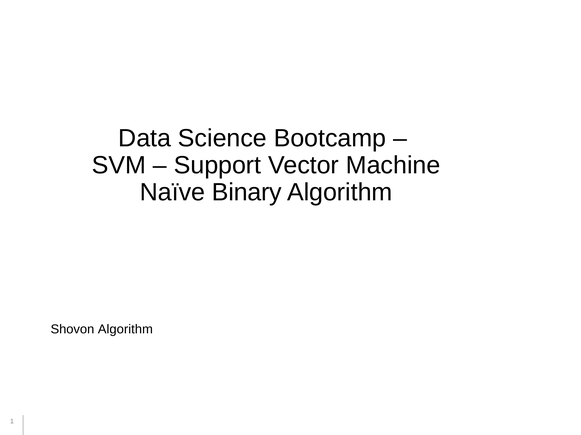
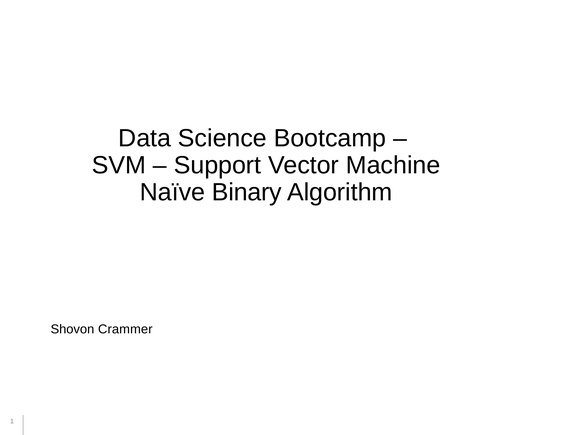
Shovon Algorithm: Algorithm -> Crammer (125, 330)
